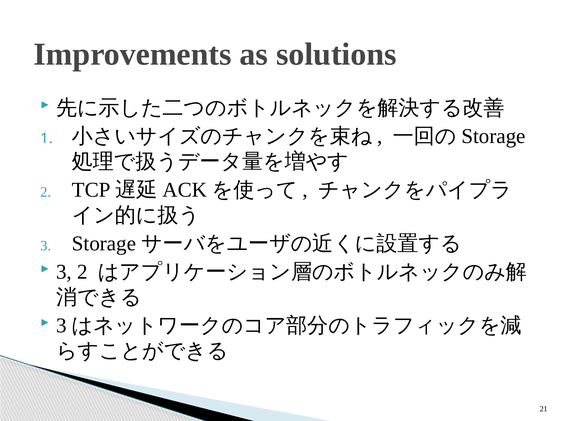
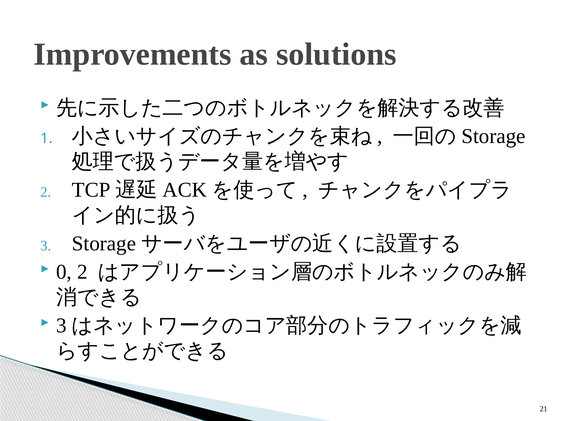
3: 3 -> 0 (64, 272)
